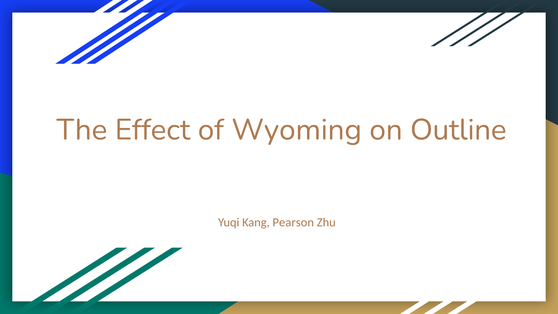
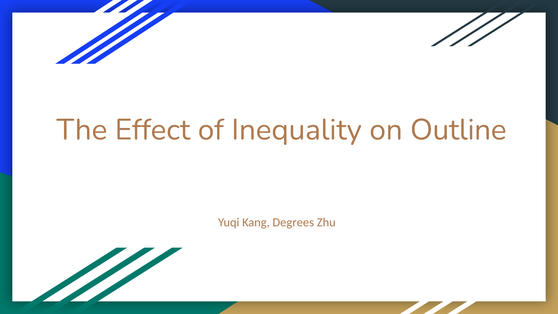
Wyoming: Wyoming -> Inequality (297, 130)
Pearson: Pearson -> Degrees (293, 222)
